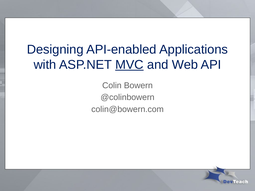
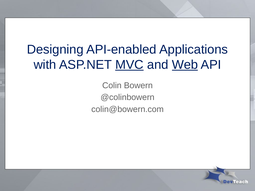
Web underline: none -> present (185, 65)
